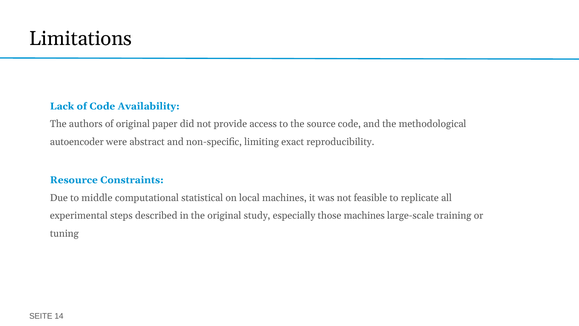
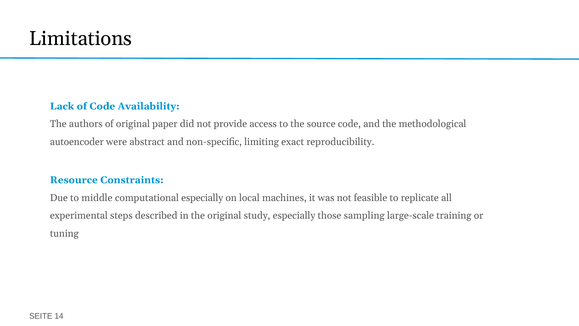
computational statistical: statistical -> especially (202, 198)
those machines: machines -> sampling (364, 215)
